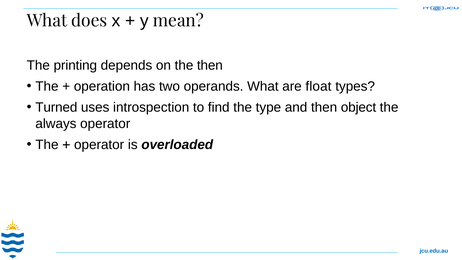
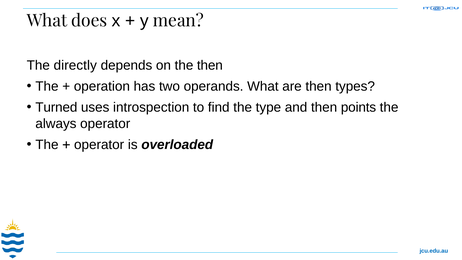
printing: printing -> directly (75, 66)
are float: float -> then (319, 87)
object: object -> points (359, 107)
